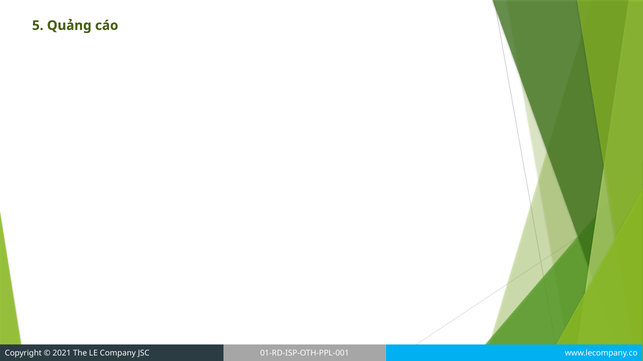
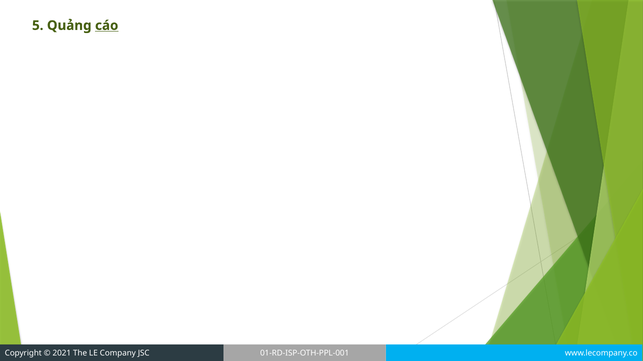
cáo underline: none -> present (107, 26)
